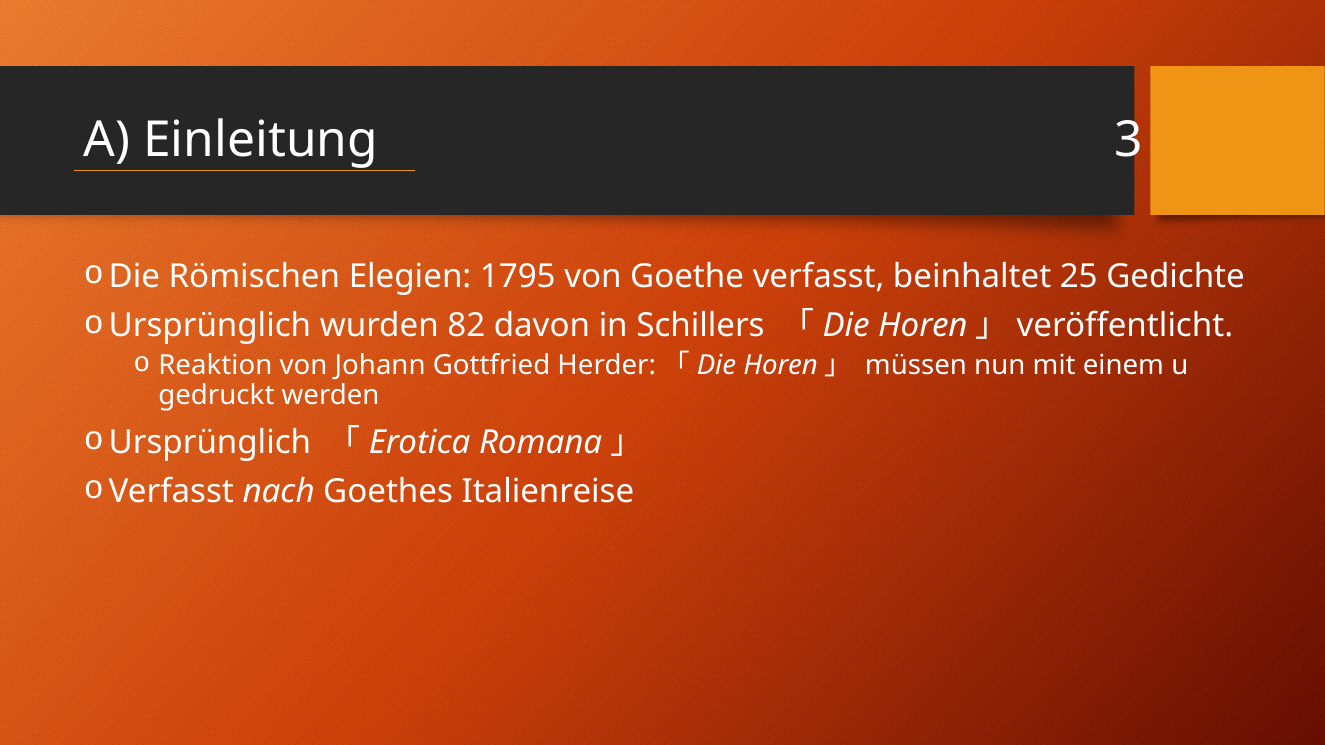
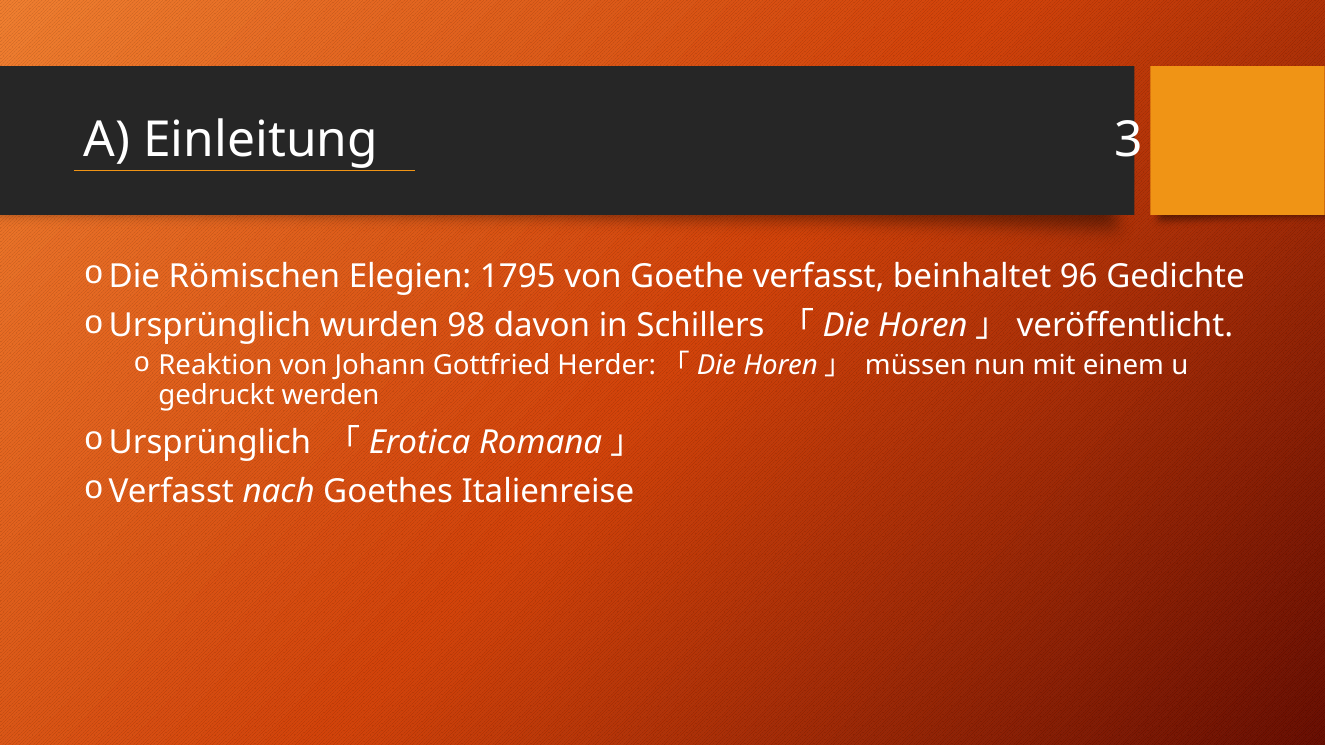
25: 25 -> 96 (1079, 277)
82: 82 -> 98 (466, 326)
